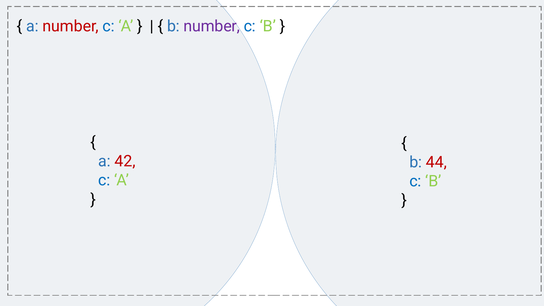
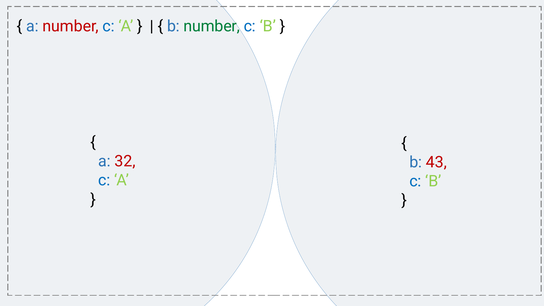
number colour: purple -> green (212, 26)
42: 42 -> 32 (125, 161)
44: 44 -> 43 (436, 162)
